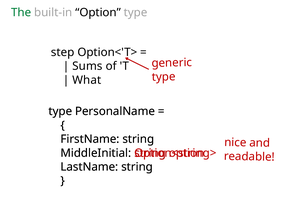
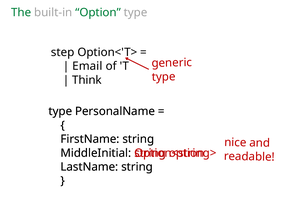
Option colour: black -> green (98, 13)
Sums: Sums -> Email (87, 66)
What: What -> Think (87, 80)
